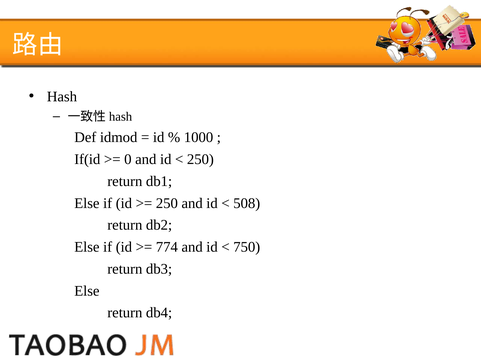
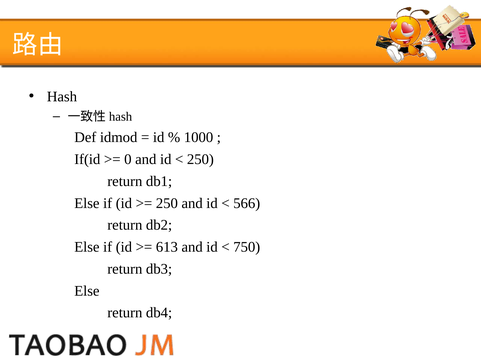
508: 508 -> 566 (247, 203)
774: 774 -> 613 (167, 247)
